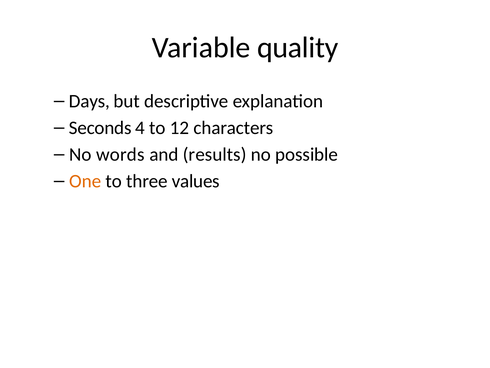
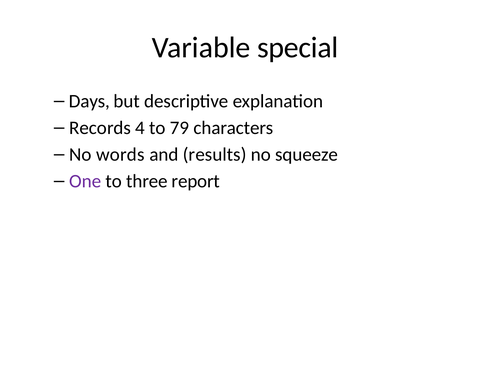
quality: quality -> special (298, 47)
Seconds: Seconds -> Records (100, 128)
12: 12 -> 79 (179, 128)
possible: possible -> squeeze (307, 154)
One colour: orange -> purple (85, 181)
values: values -> report (196, 181)
